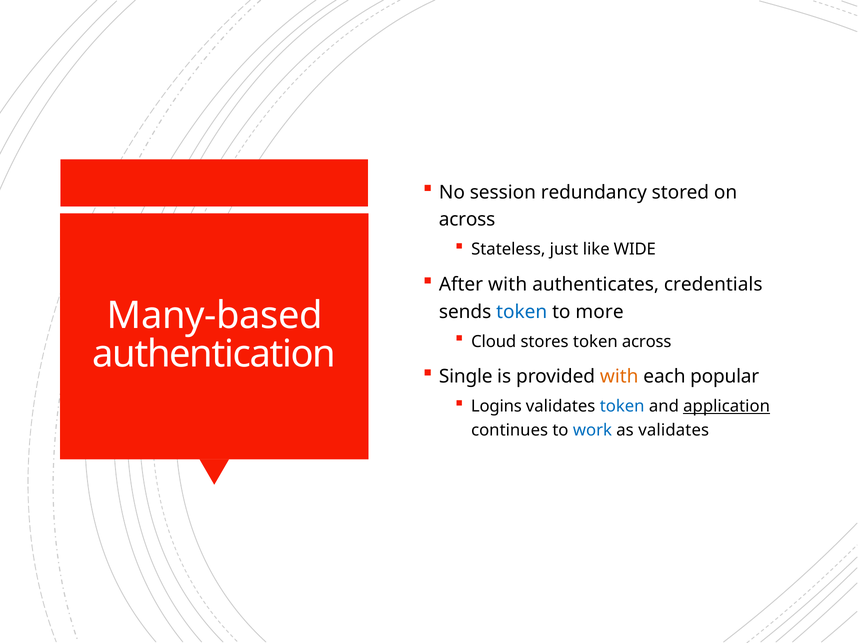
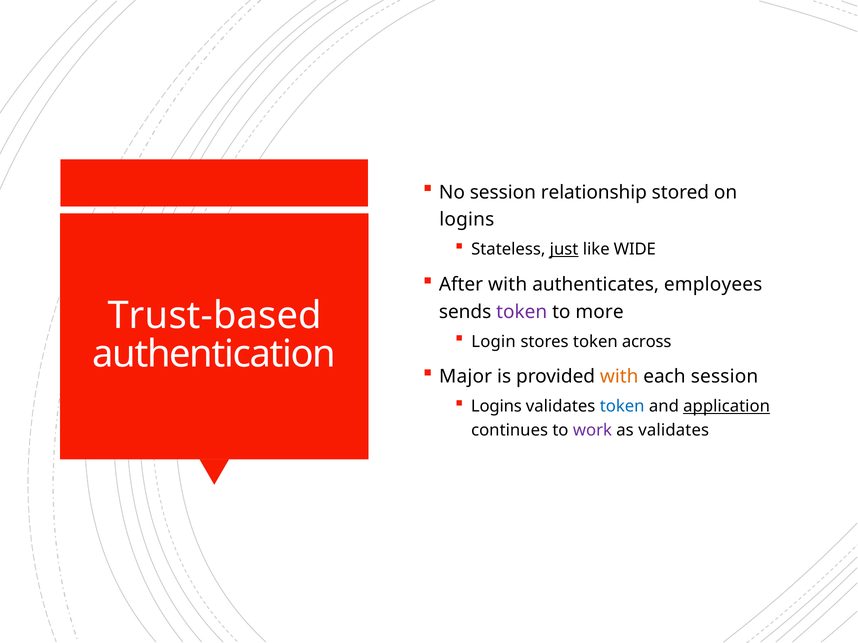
redundancy: redundancy -> relationship (594, 192)
across: across -> logins (467, 220)
just underline: none -> present (564, 250)
credentials: credentials -> employees (713, 285)
Many-based: Many-based -> Trust-based (215, 316)
token colour: blue -> purple (522, 312)
Cloud: Cloud -> Login (494, 342)
Single: Single -> Major (466, 377)
each popular: popular -> session (725, 377)
work colour: blue -> purple (592, 431)
